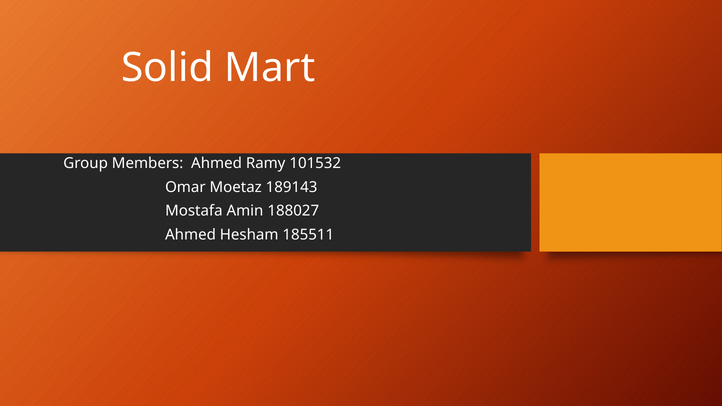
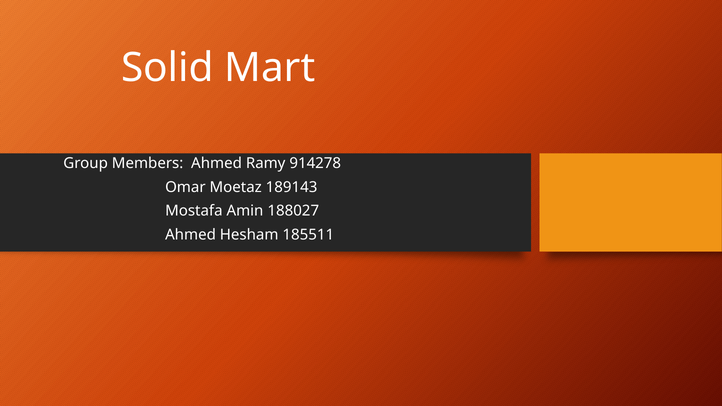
101532: 101532 -> 914278 (315, 163)
